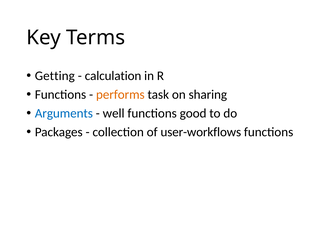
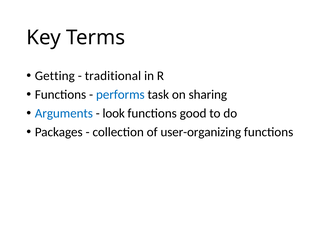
calculation: calculation -> traditional (113, 76)
performs colour: orange -> blue (120, 94)
well: well -> look (114, 113)
user-workflows: user-workflows -> user-organizing (201, 132)
